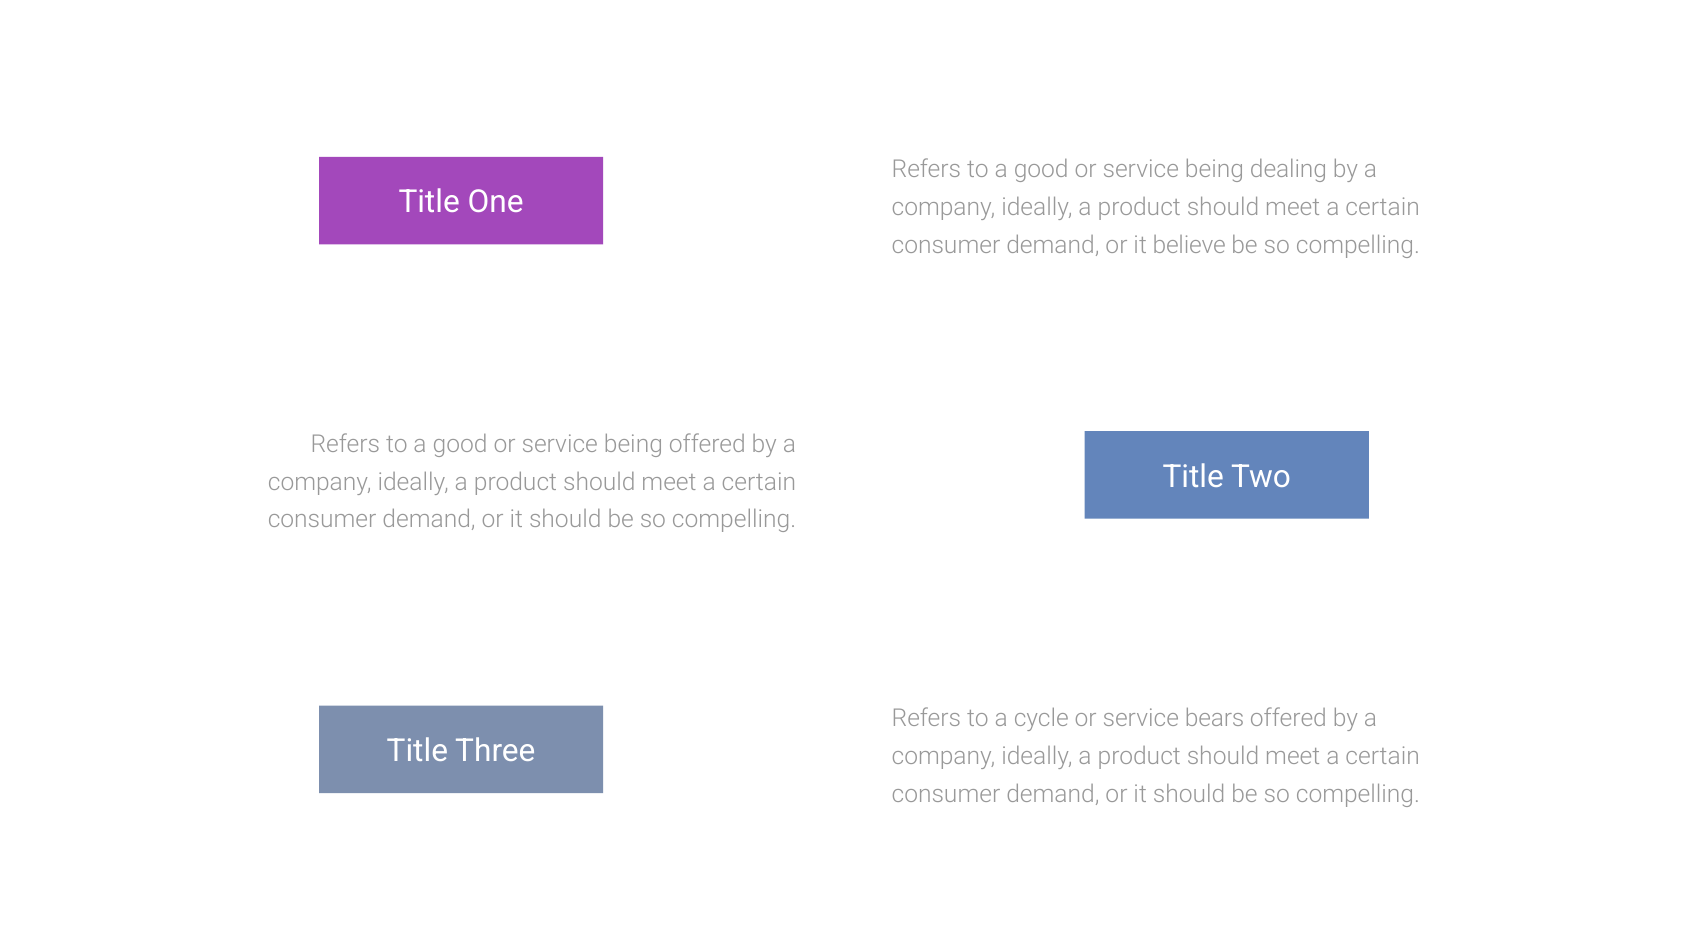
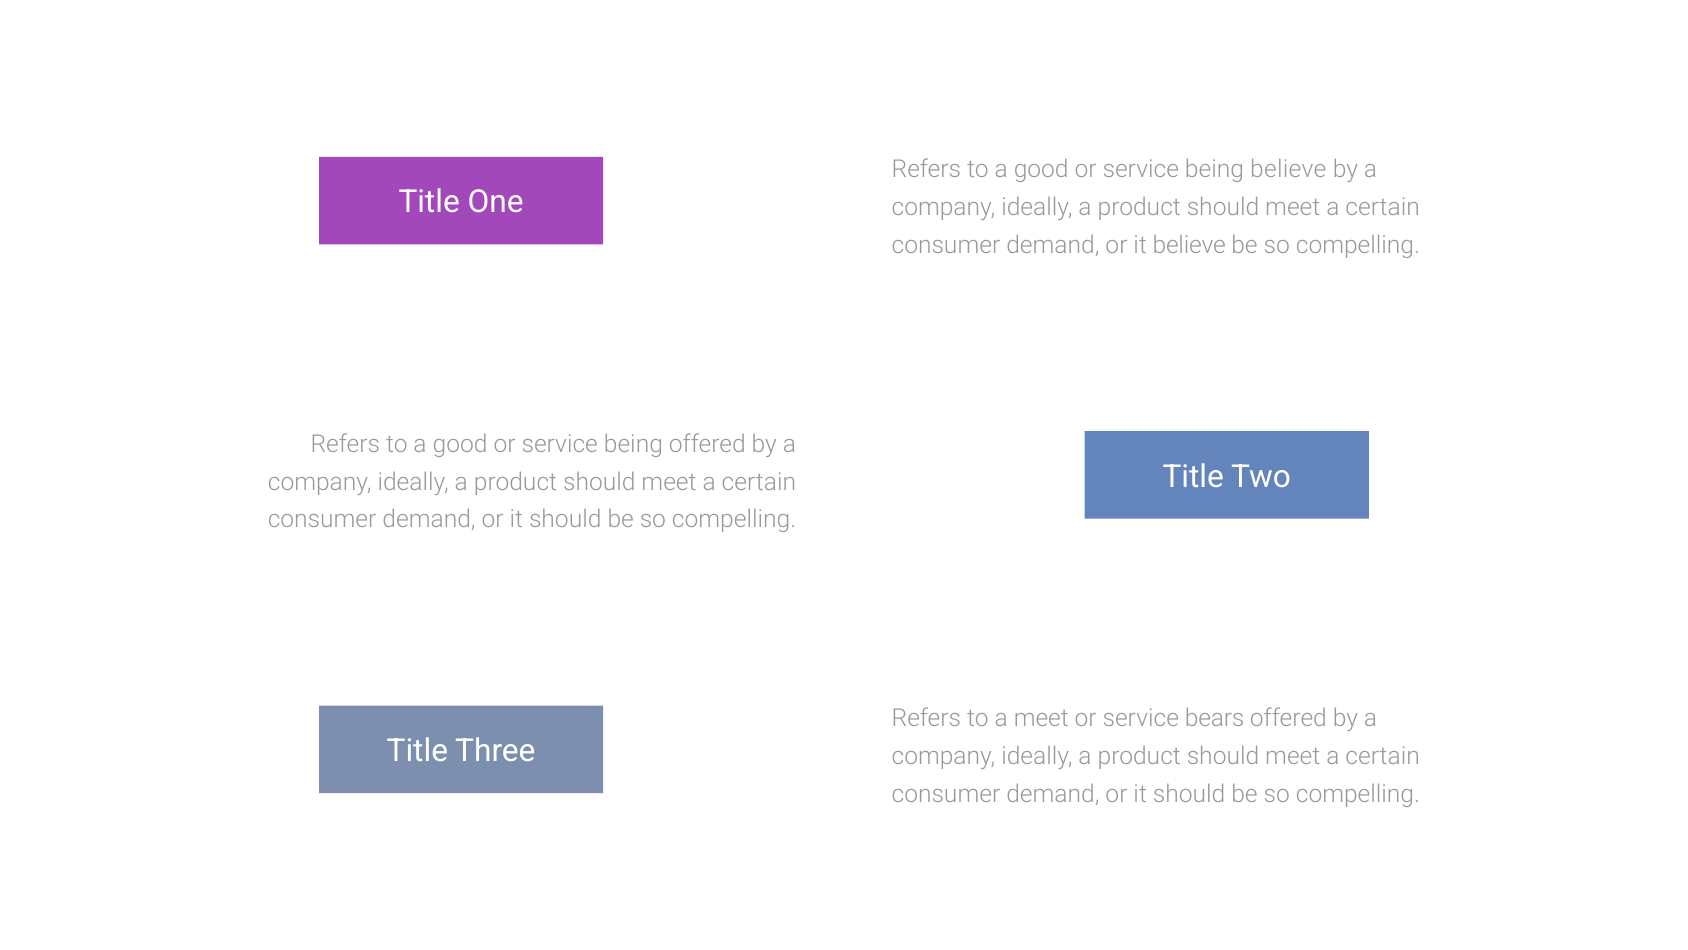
being dealing: dealing -> believe (1288, 170)
a cycle: cycle -> meet (1041, 718)
